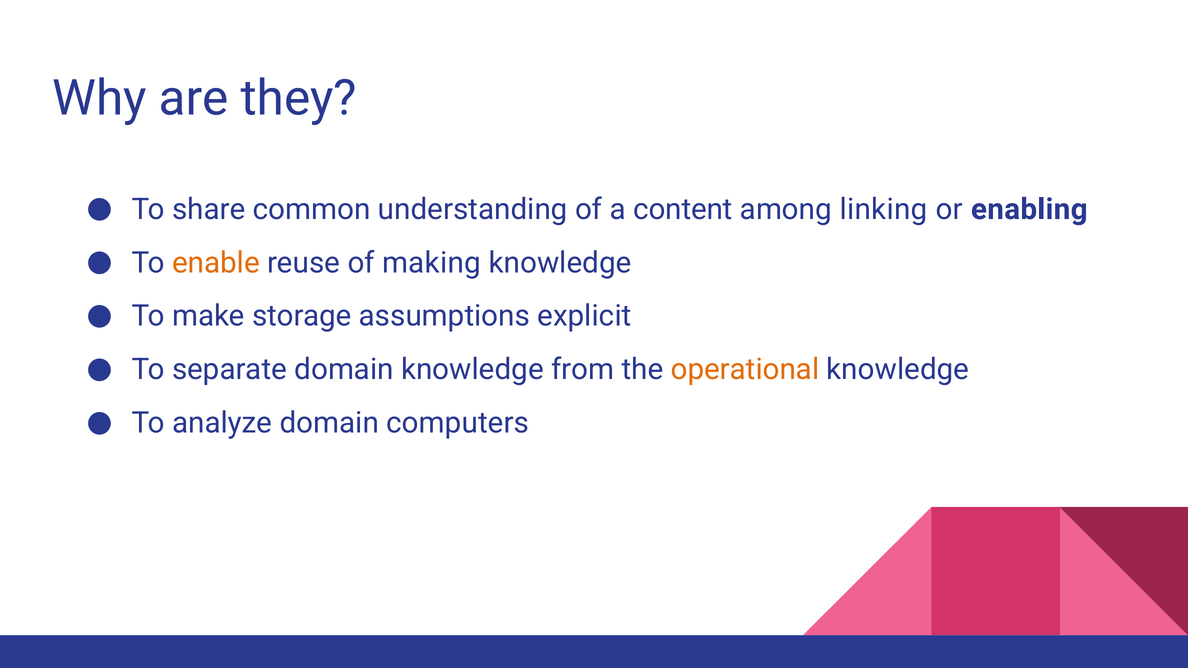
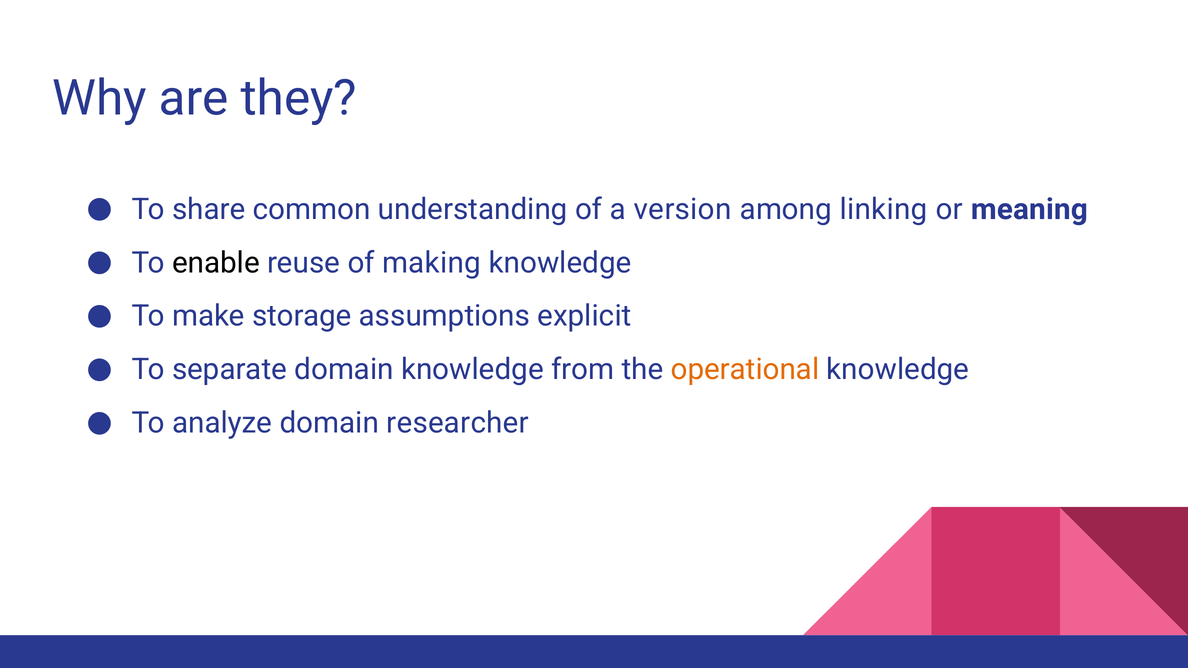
content: content -> version (683, 209)
enabling: enabling -> meaning (1029, 209)
enable colour: orange -> black (216, 263)
computers: computers -> researcher (458, 423)
